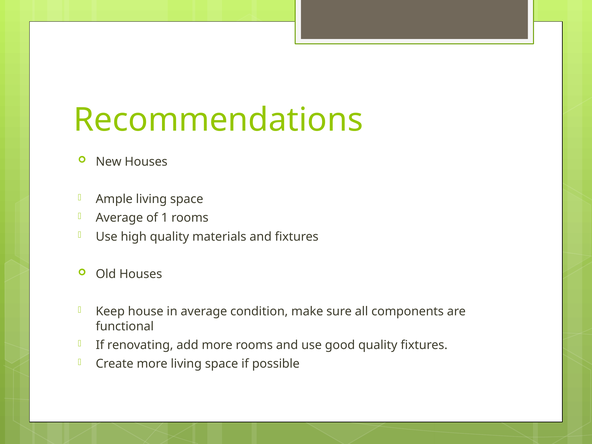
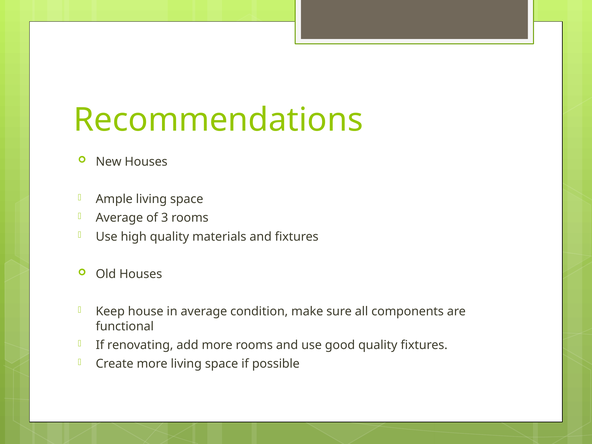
1: 1 -> 3 (165, 218)
